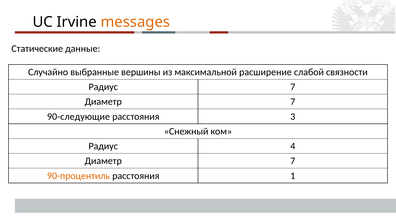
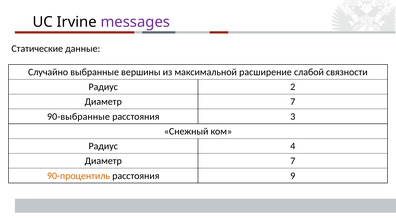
messages colour: orange -> purple (135, 22)
Радиус 7: 7 -> 2 (293, 87)
90-следующие: 90-следующие -> 90-выбранные (78, 117)
1: 1 -> 9 (293, 176)
